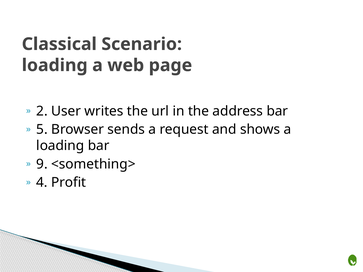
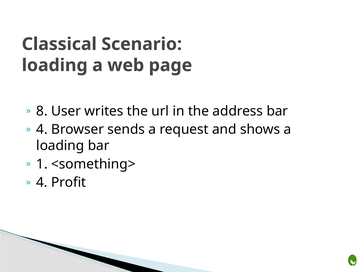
2: 2 -> 8 (42, 111)
5: 5 -> 4 (42, 130)
9: 9 -> 1 (42, 164)
